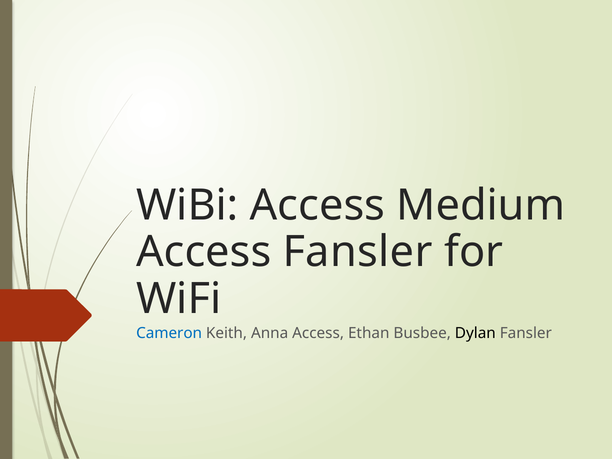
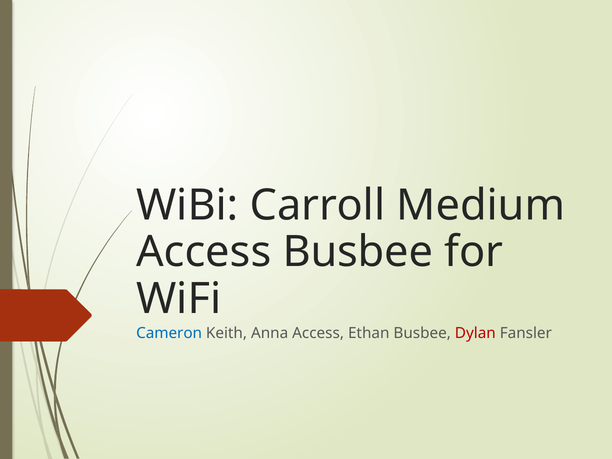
WiBi Access: Access -> Carroll (317, 205)
Access Fansler: Fansler -> Busbee (358, 252)
Dylan colour: black -> red (475, 333)
